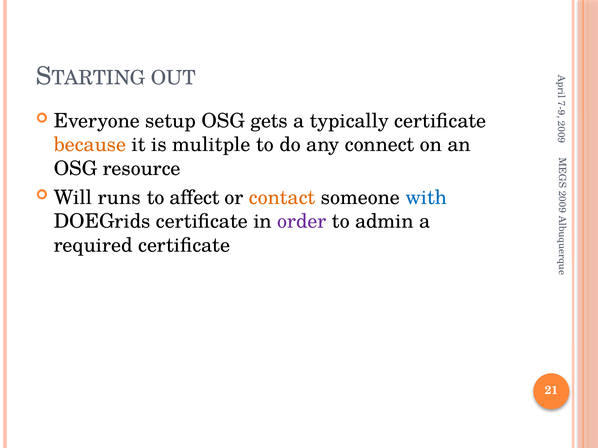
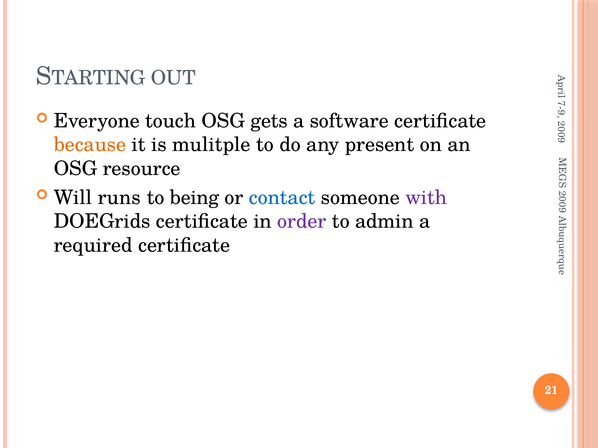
setup: setup -> touch (171, 121)
typically: typically -> software (349, 121)
connect: connect -> present (380, 145)
affect: affect -> being (195, 198)
contact colour: orange -> blue (282, 198)
with colour: blue -> purple (426, 198)
